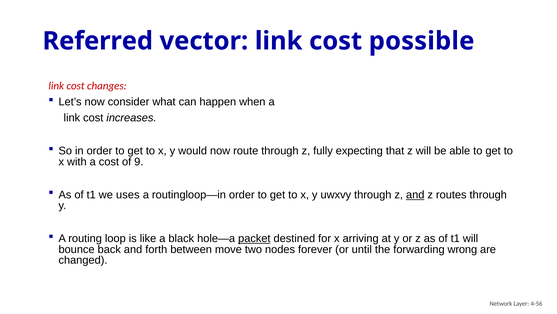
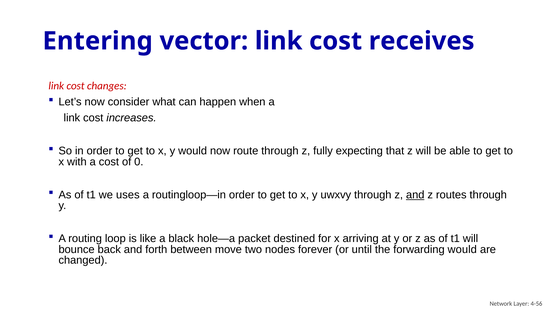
Referred: Referred -> Entering (98, 41)
possible: possible -> receives (422, 41)
9: 9 -> 0 (139, 161)
packet underline: present -> none (254, 238)
forwarding wrong: wrong -> would (462, 249)
